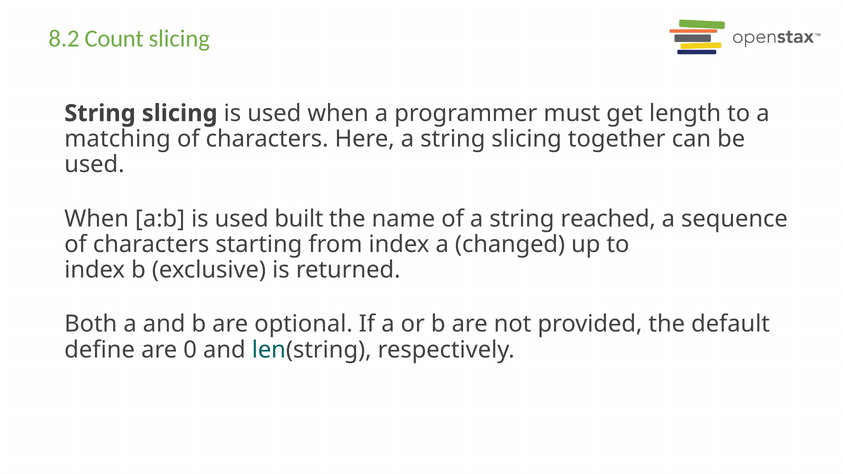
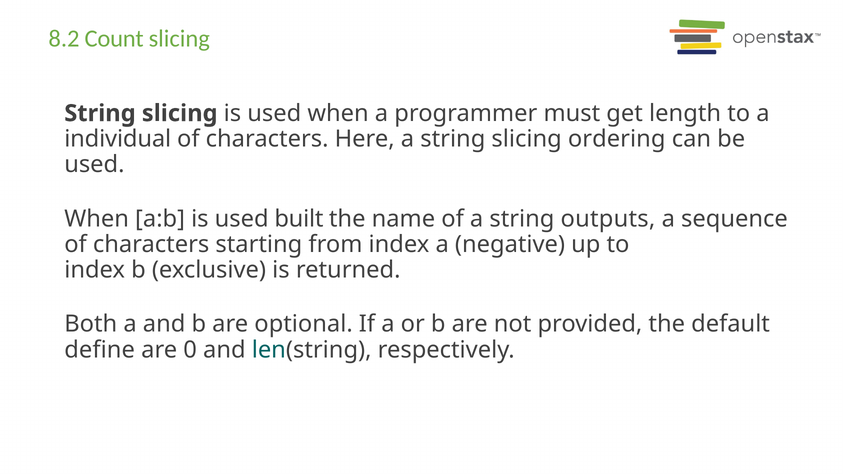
matching: matching -> individual (118, 139)
together: together -> ordering (617, 139)
reached: reached -> outputs (608, 219)
changed: changed -> negative (510, 244)
